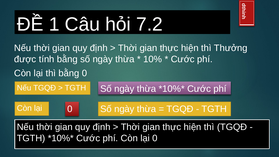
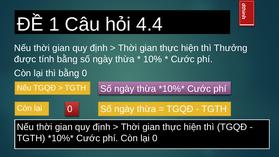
7.2: 7.2 -> 4.4 (149, 24)
